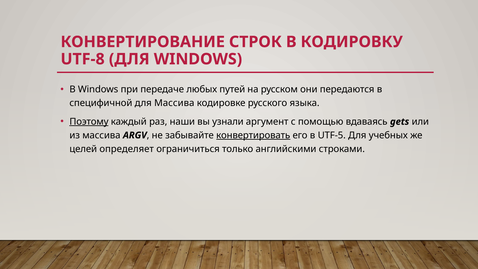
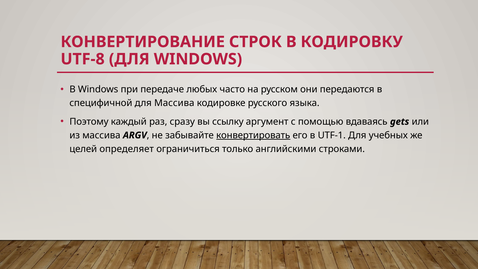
путей: путей -> часто (232, 89)
Поэтому underline: present -> none (89, 122)
наши: наши -> сразу (182, 122)
узнали: узнали -> ссылку (228, 122)
UTF-5: UTF-5 -> UTF-1 (332, 135)
